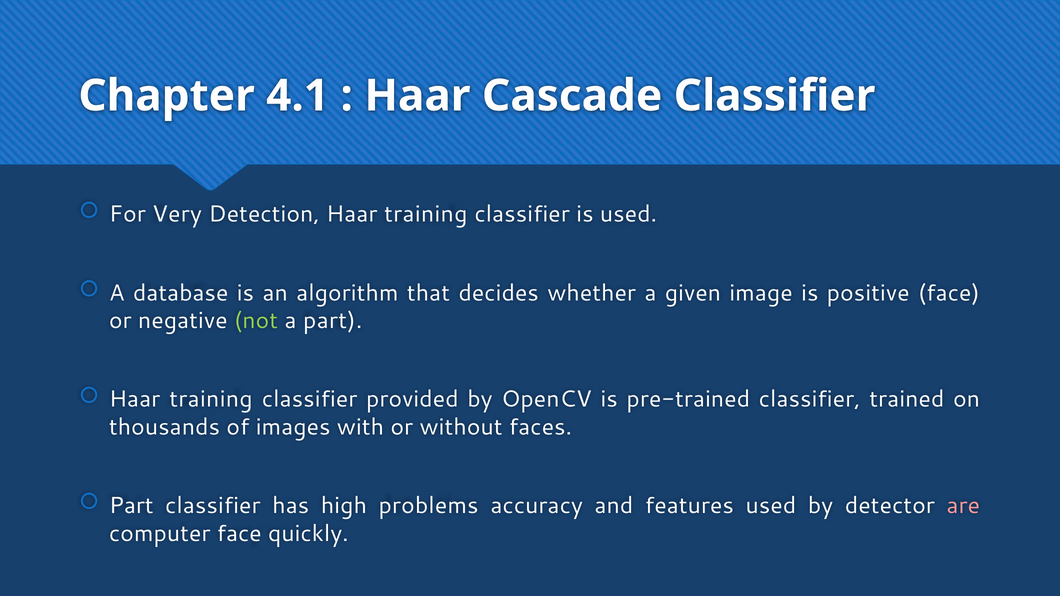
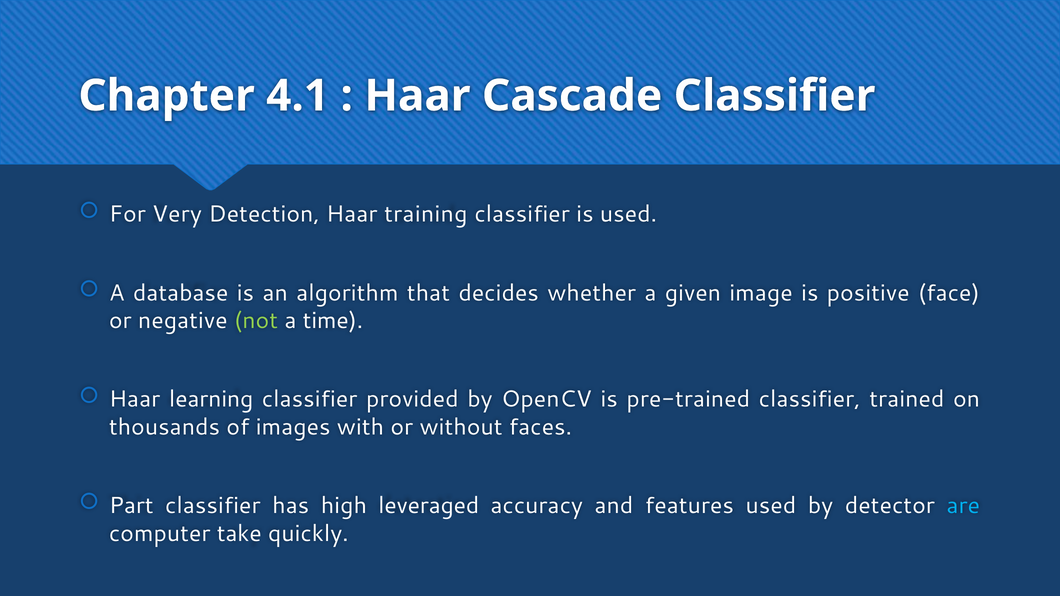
a part: part -> time (333, 321)
training: training -> learning (211, 399)
problems: problems -> leveraged (429, 506)
are colour: pink -> light blue (963, 506)
computer face: face -> take (239, 534)
